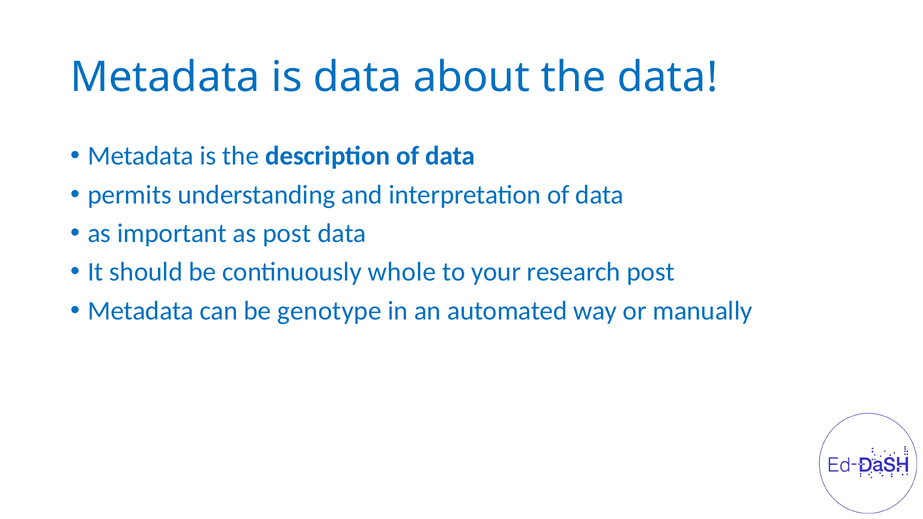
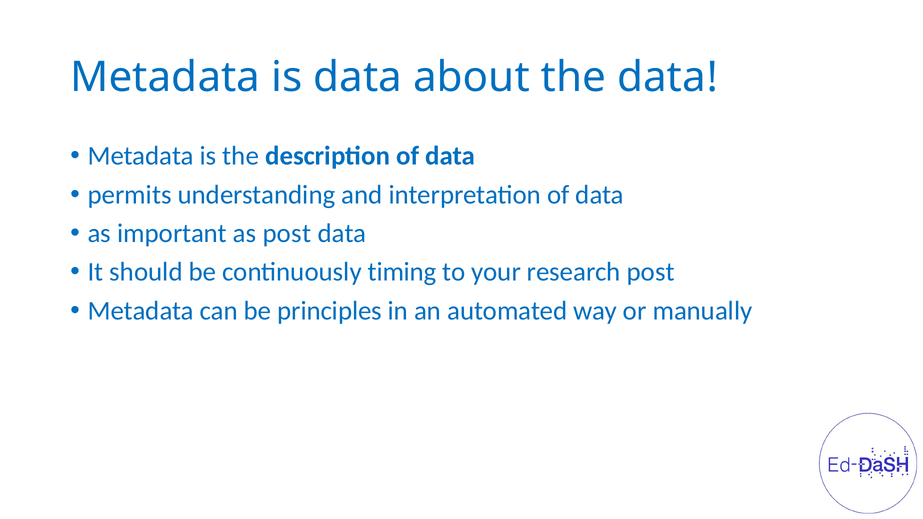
whole: whole -> timing (402, 272)
genotype: genotype -> principles (330, 311)
